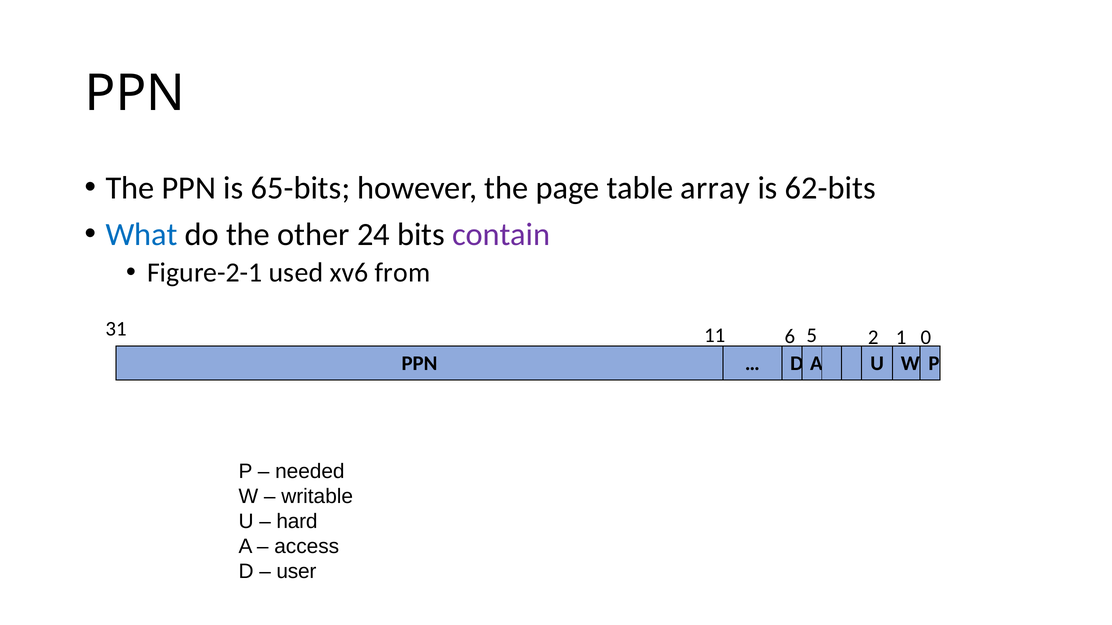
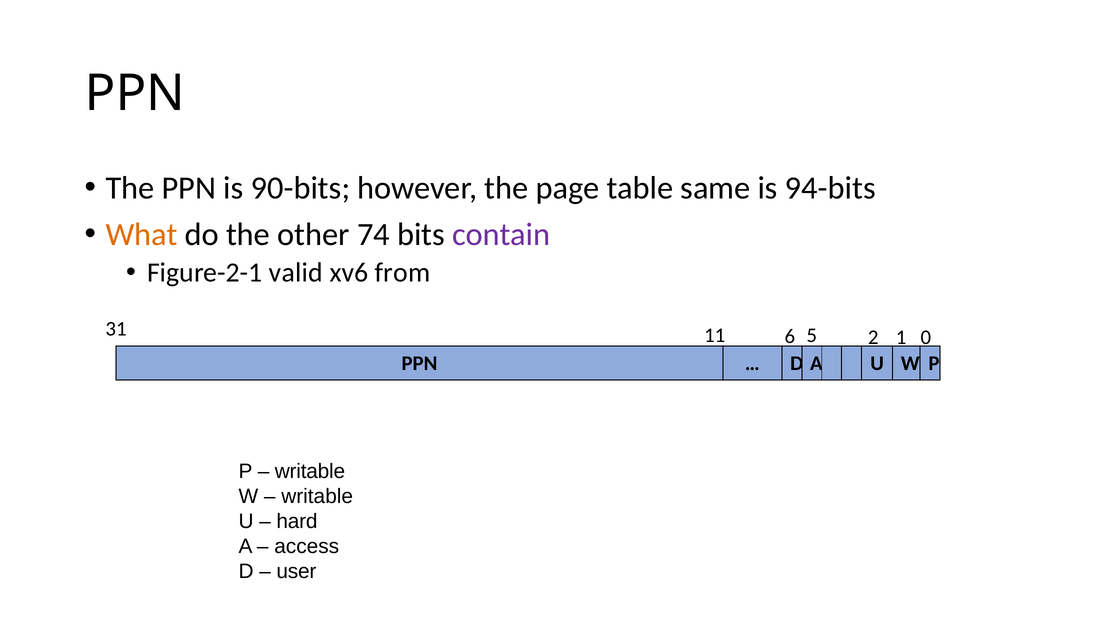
65-bits: 65-bits -> 90-bits (300, 188)
array: array -> same (715, 188)
62-bits: 62-bits -> 94-bits (830, 188)
What colour: blue -> orange (142, 235)
24: 24 -> 74 (373, 235)
used: used -> valid (296, 273)
needed: needed -> writable (310, 472)
